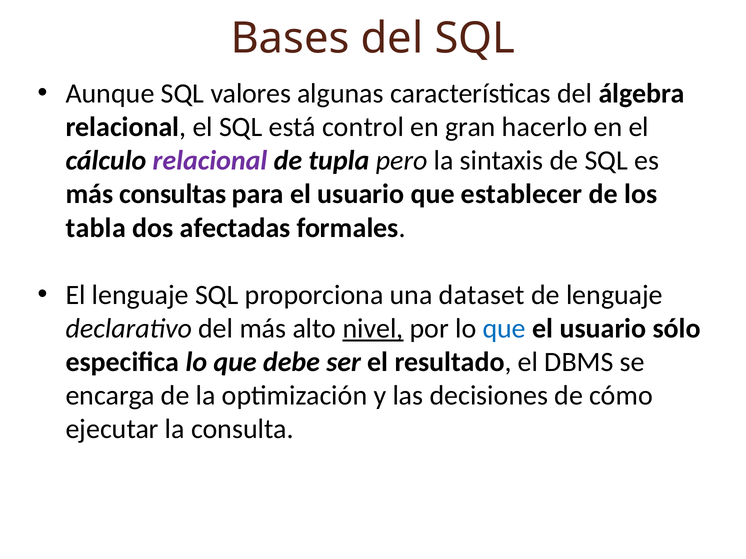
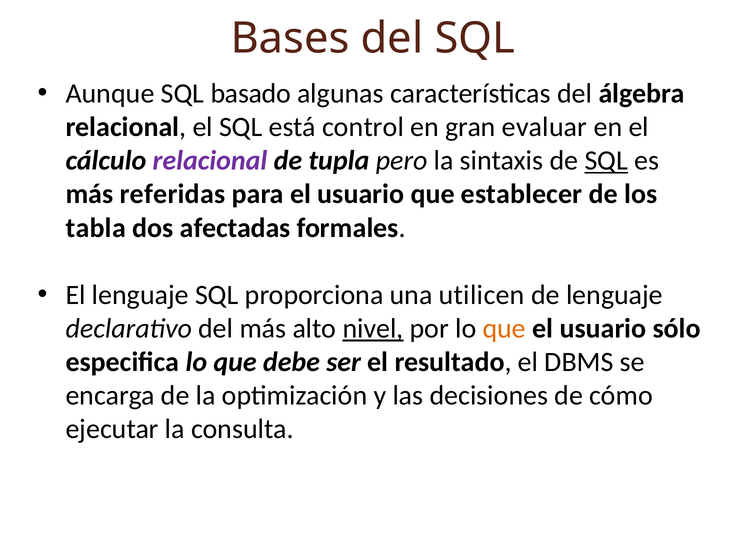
valores: valores -> basado (251, 94)
hacerlo: hacerlo -> evaluar (545, 127)
SQL underline: none -> present (606, 161)
consultas: consultas -> referidas (172, 194)
dataset: dataset -> utilicen (482, 295)
que colour: blue -> orange (504, 329)
